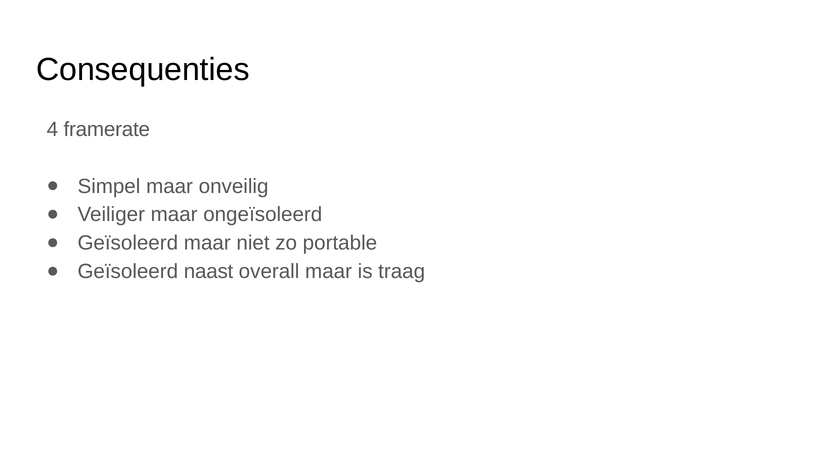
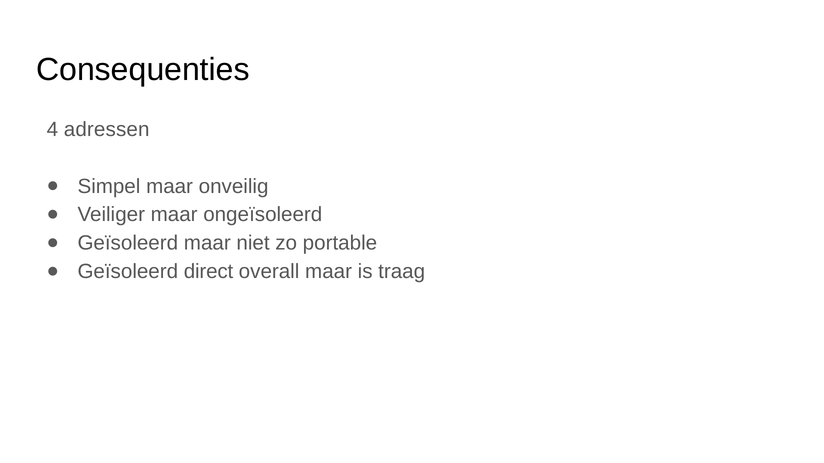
framerate: framerate -> adressen (107, 130)
naast: naast -> direct (209, 272)
